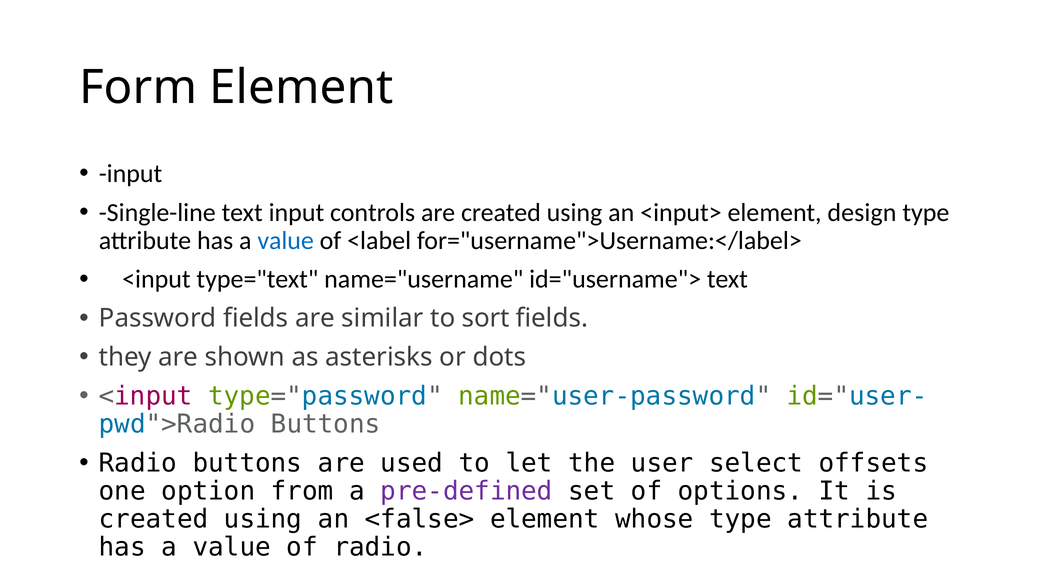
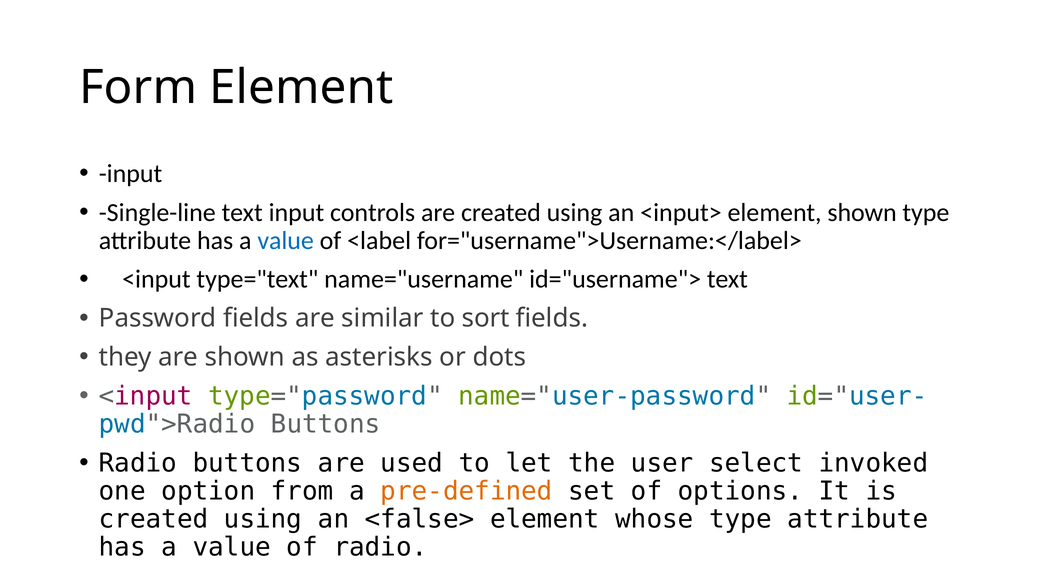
element design: design -> shown (862, 212)
offsets: offsets -> invoked (873, 463)
pre-defined colour: purple -> orange (467, 491)
